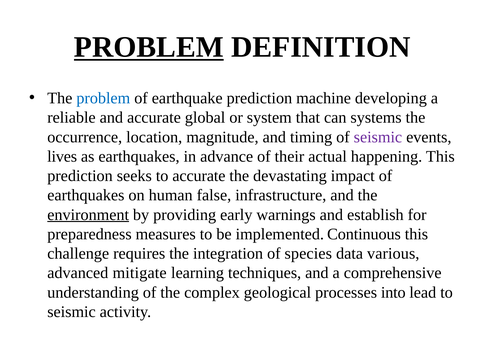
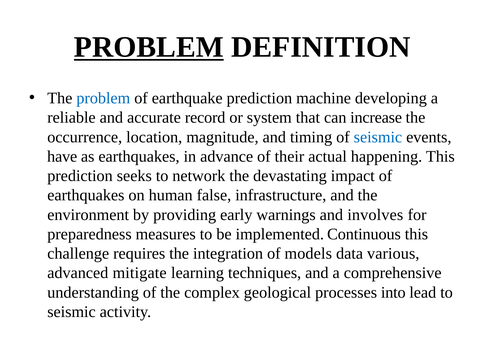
global: global -> record (205, 118)
systems: systems -> increase (376, 118)
seismic colour: purple -> blue (378, 137)
lives: lives -> have (62, 156)
to accurate: accurate -> network (199, 176)
environment underline: present -> none (88, 215)
establish: establish -> involves (375, 215)
species: species -> models (308, 253)
